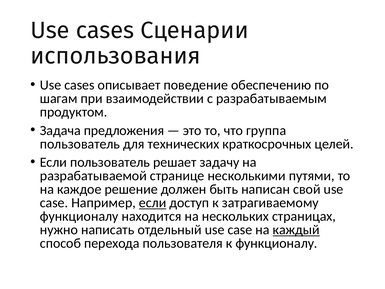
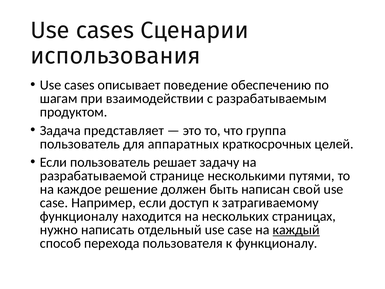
предложения: предложения -> представляет (124, 130)
технических: технических -> аппаратных (183, 144)
если underline: present -> none (153, 203)
